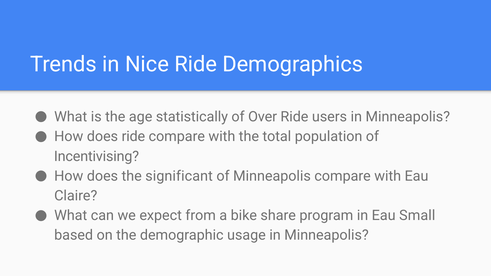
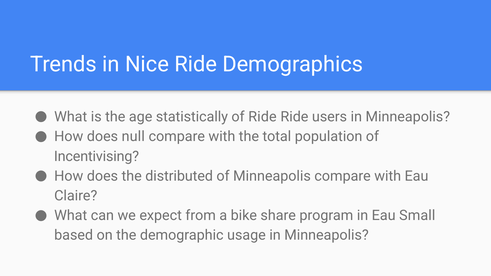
of Over: Over -> Ride (262, 117)
does ride: ride -> null (133, 137)
significant: significant -> distributed (179, 176)
